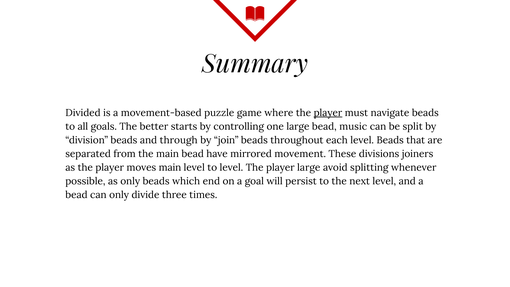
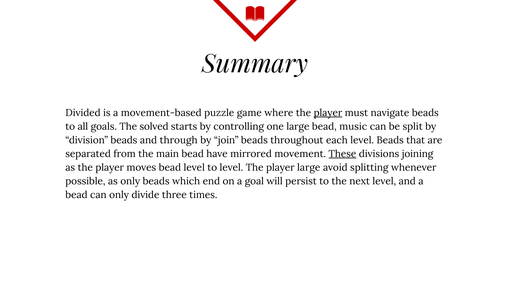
better: better -> solved (154, 126)
These underline: none -> present (342, 154)
joiners: joiners -> joining (418, 154)
moves main: main -> bead (170, 167)
